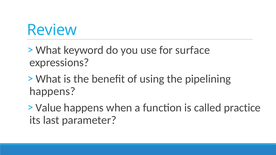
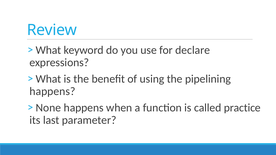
surface: surface -> declare (193, 50)
Value: Value -> None (48, 108)
